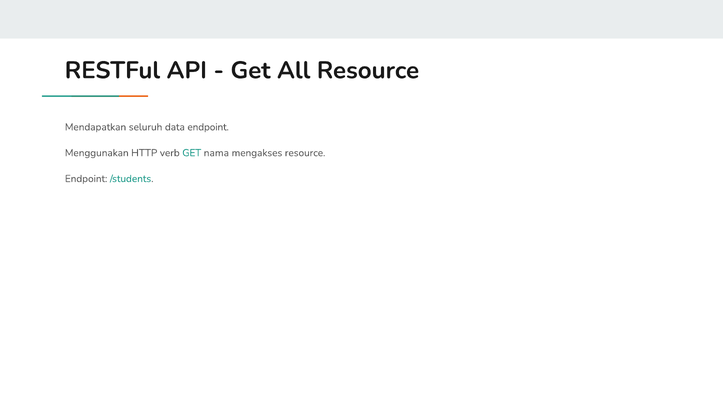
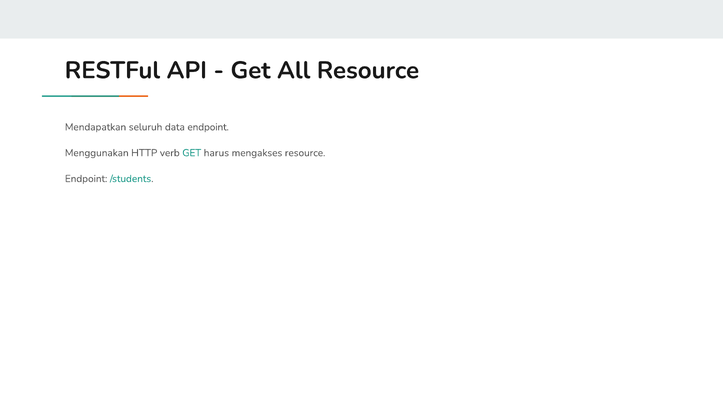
nama: nama -> harus (216, 153)
